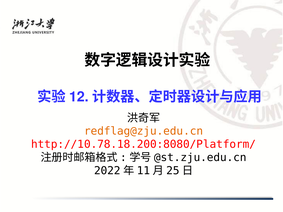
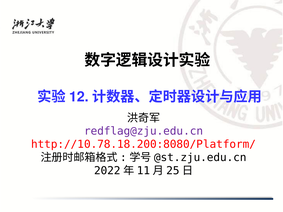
redflag@zju.edu.cn colour: orange -> purple (144, 131)
